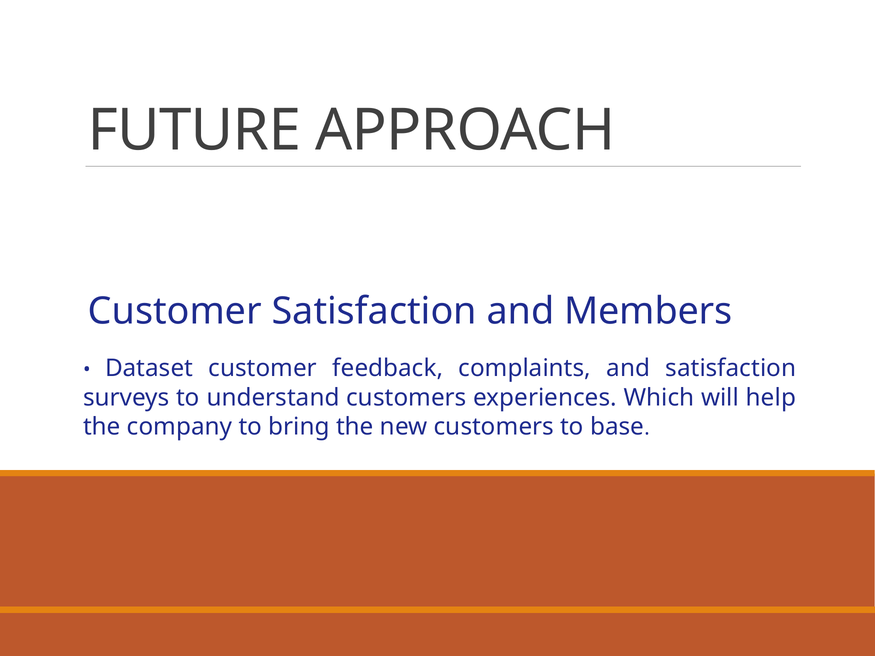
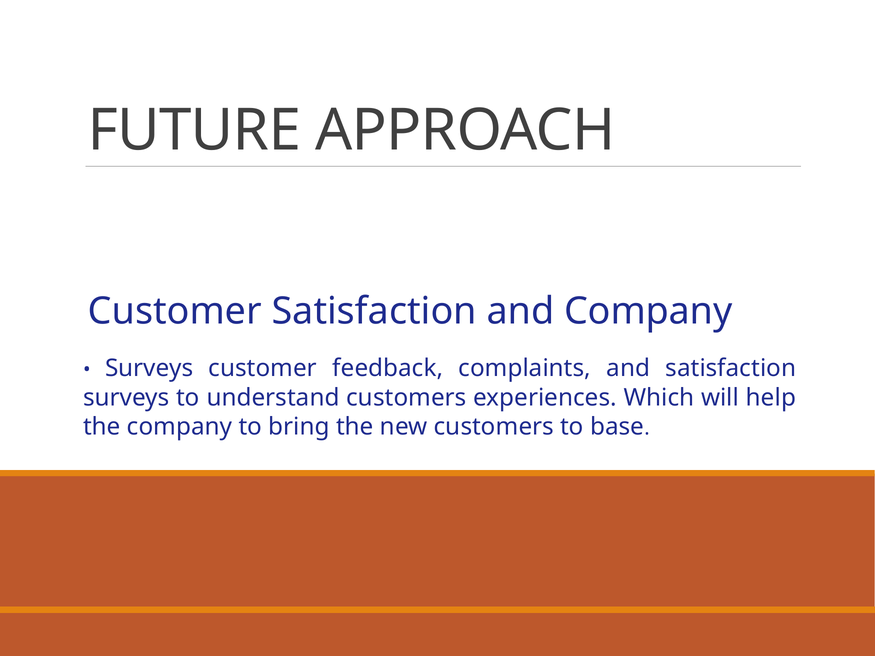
and Members: Members -> Company (648, 311)
Dataset: Dataset -> Surveys (149, 369)
